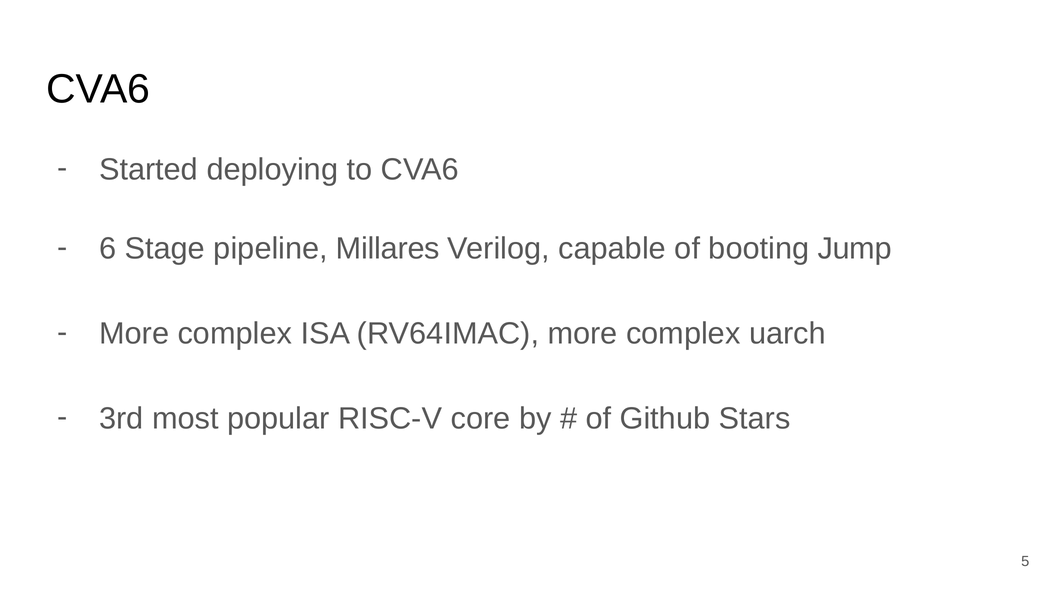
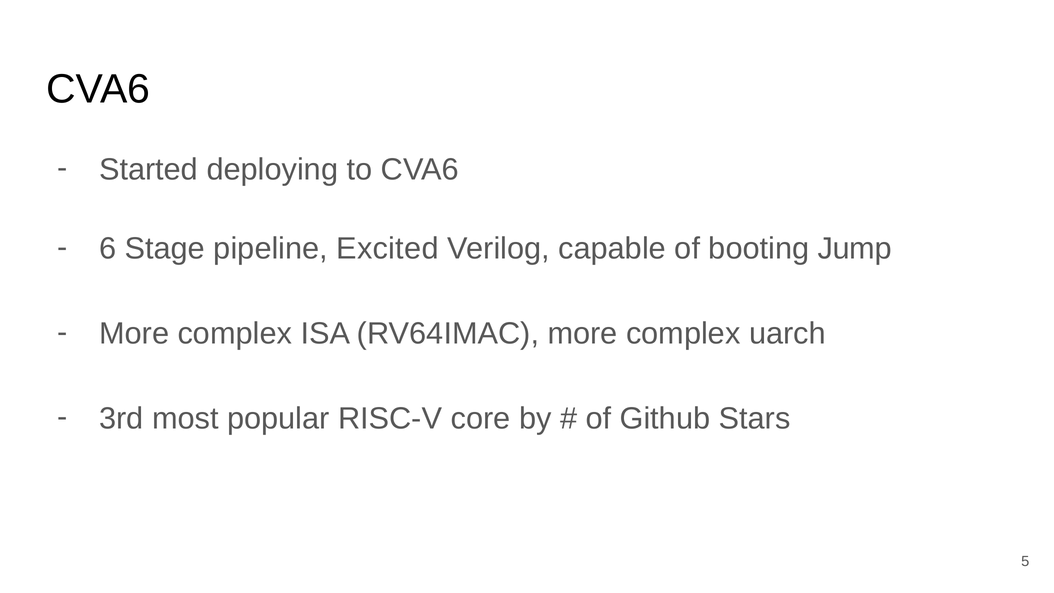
Millares: Millares -> Excited (388, 249)
